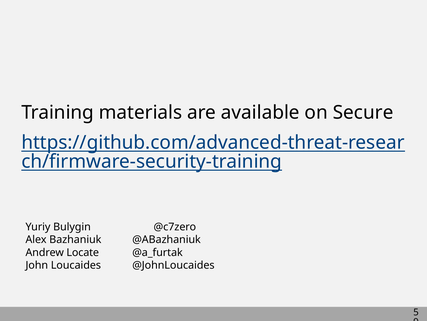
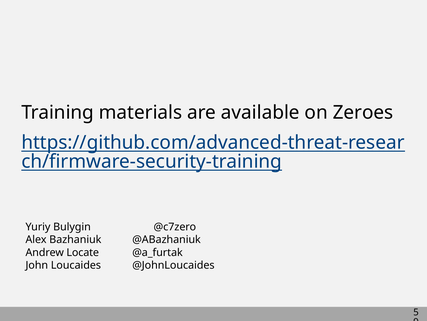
Secure: Secure -> Zeroes (363, 112)
